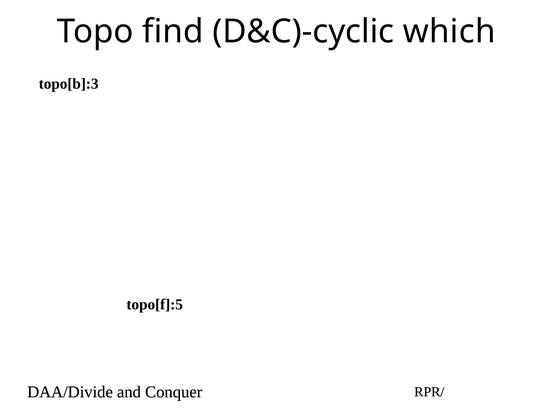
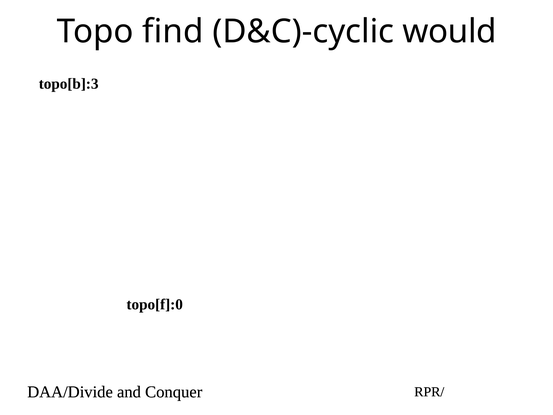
which: which -> would (449, 32)
topo[f]:5: topo[f]:5 -> topo[f]:0 (155, 304)
